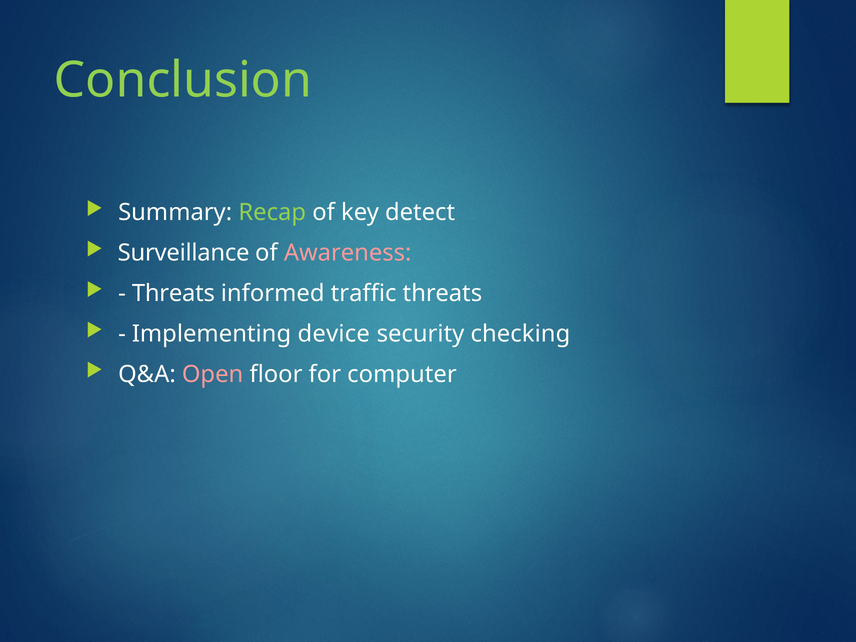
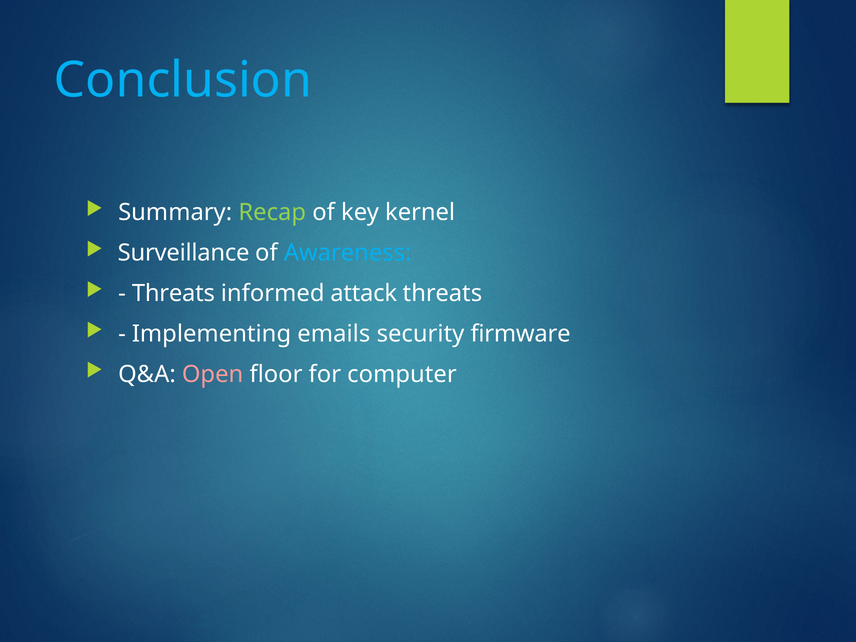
Conclusion colour: light green -> light blue (183, 80)
detect: detect -> kernel (420, 212)
Awareness colour: pink -> light blue (348, 253)
traffic: traffic -> attack (364, 293)
device: device -> emails (334, 334)
checking: checking -> firmware (521, 334)
